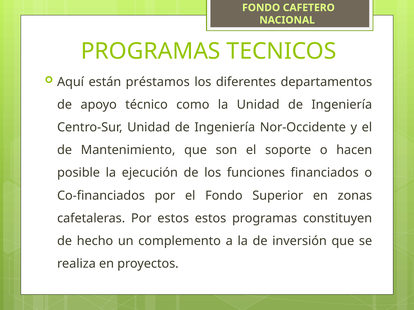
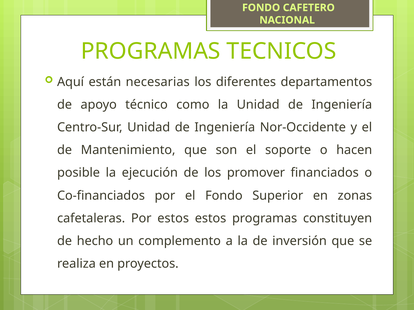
préstamos: préstamos -> necesarias (158, 82)
funciones: funciones -> promover (256, 173)
